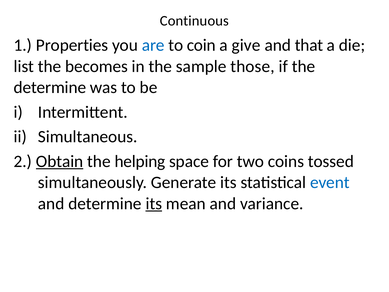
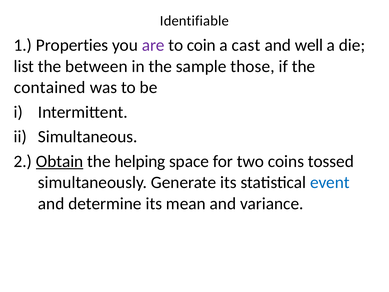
Continuous: Continuous -> Identifiable (194, 21)
are colour: blue -> purple (153, 45)
give: give -> cast (246, 45)
that: that -> well (309, 45)
becomes: becomes -> between (96, 66)
determine: determine -> contained (50, 87)
its underline: present -> none (154, 203)
